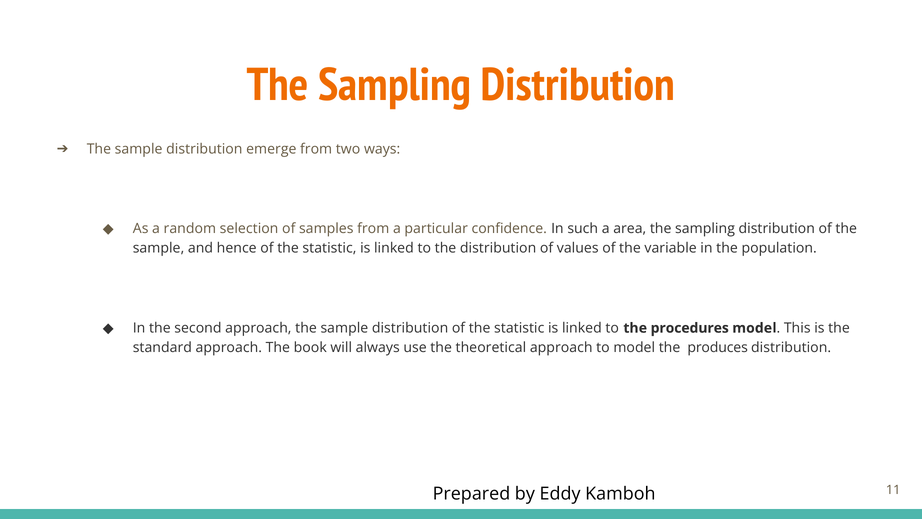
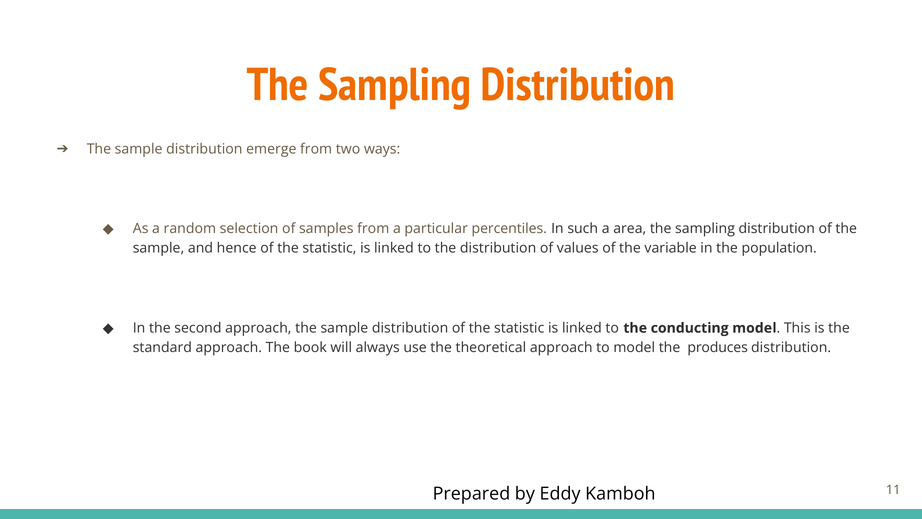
confidence: confidence -> percentiles (509, 229)
procedures: procedures -> conducting (690, 328)
